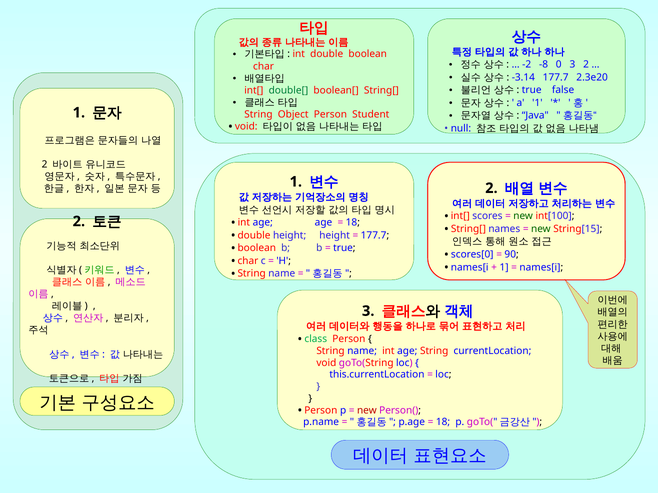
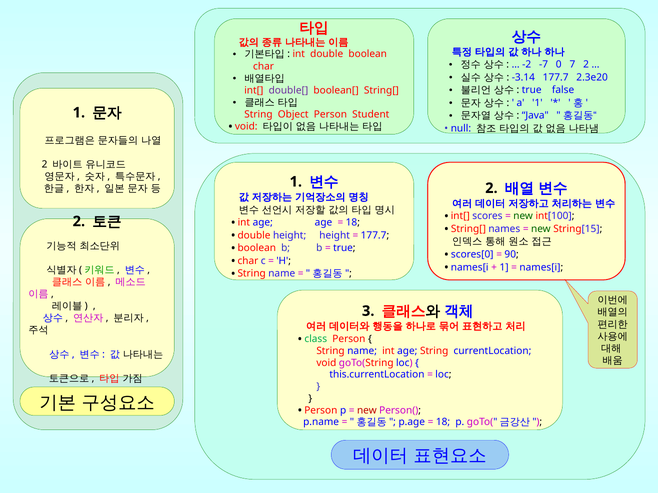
-8: -8 -> -7 (544, 65)
0 3: 3 -> 7 (572, 65)
double[ colour: green -> purple (288, 90)
